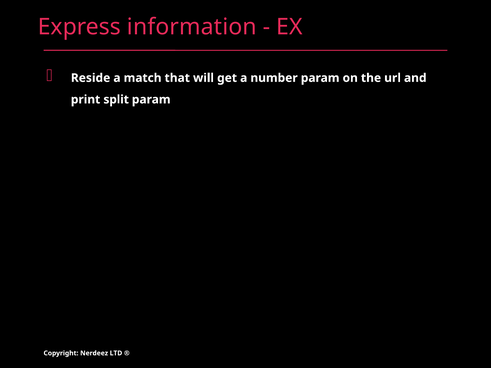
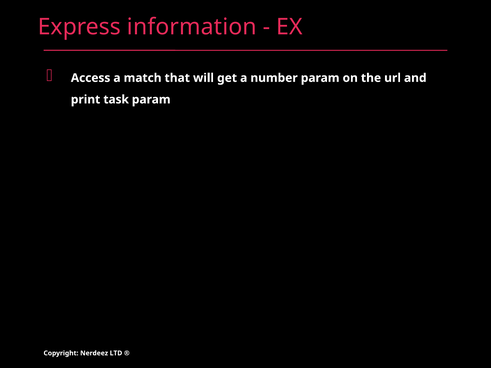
Reside: Reside -> Access (91, 78)
split: split -> task (116, 100)
